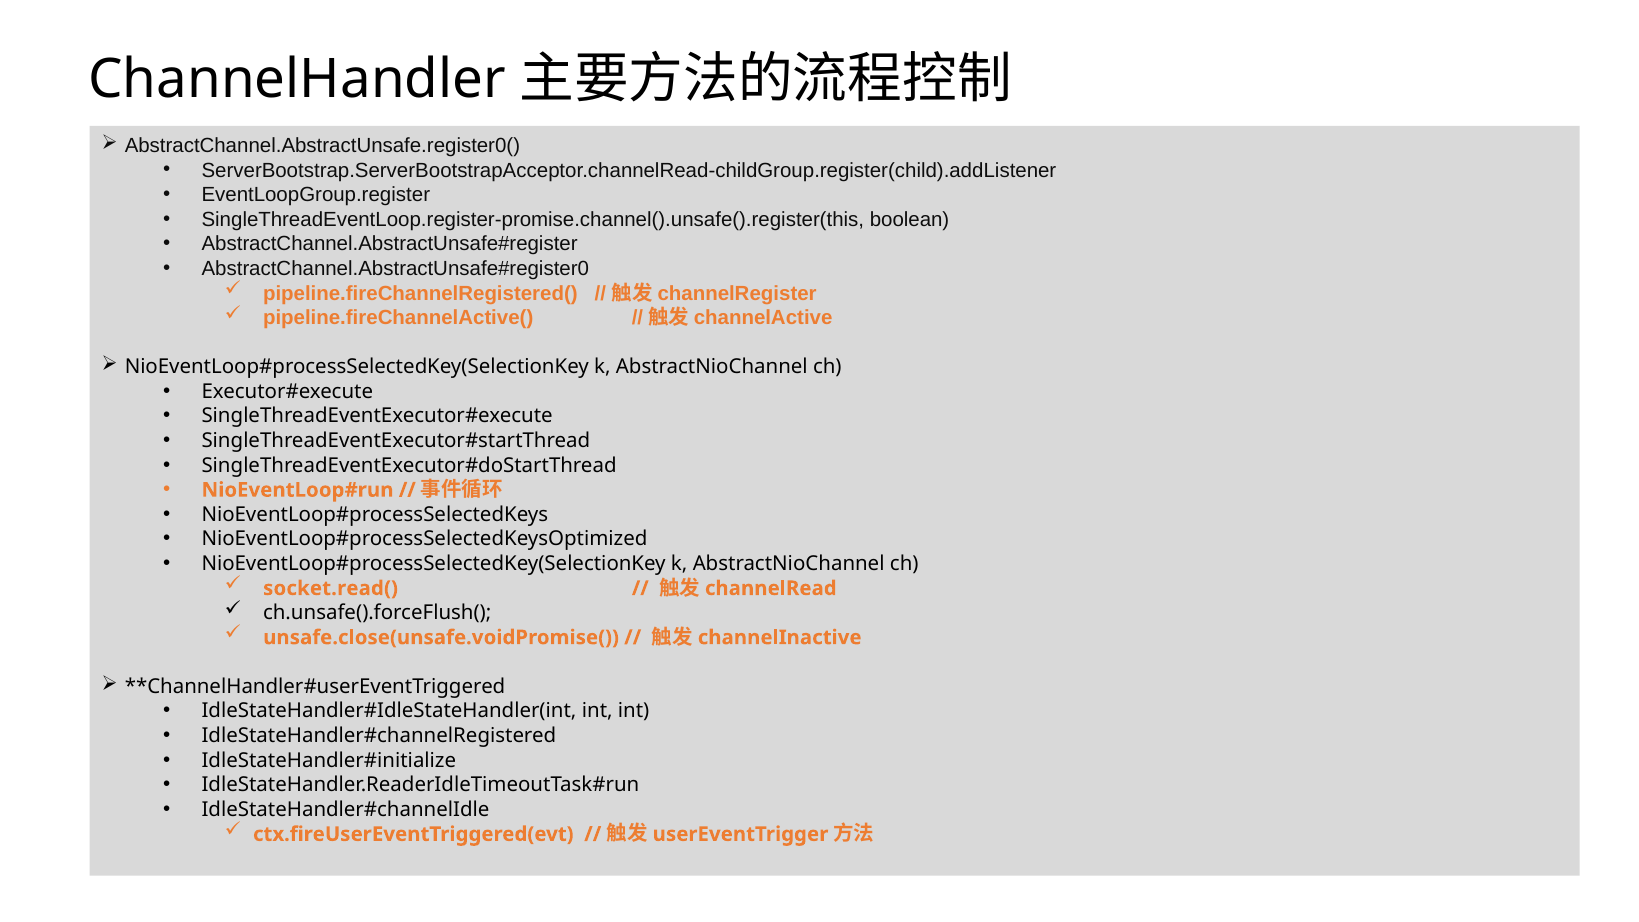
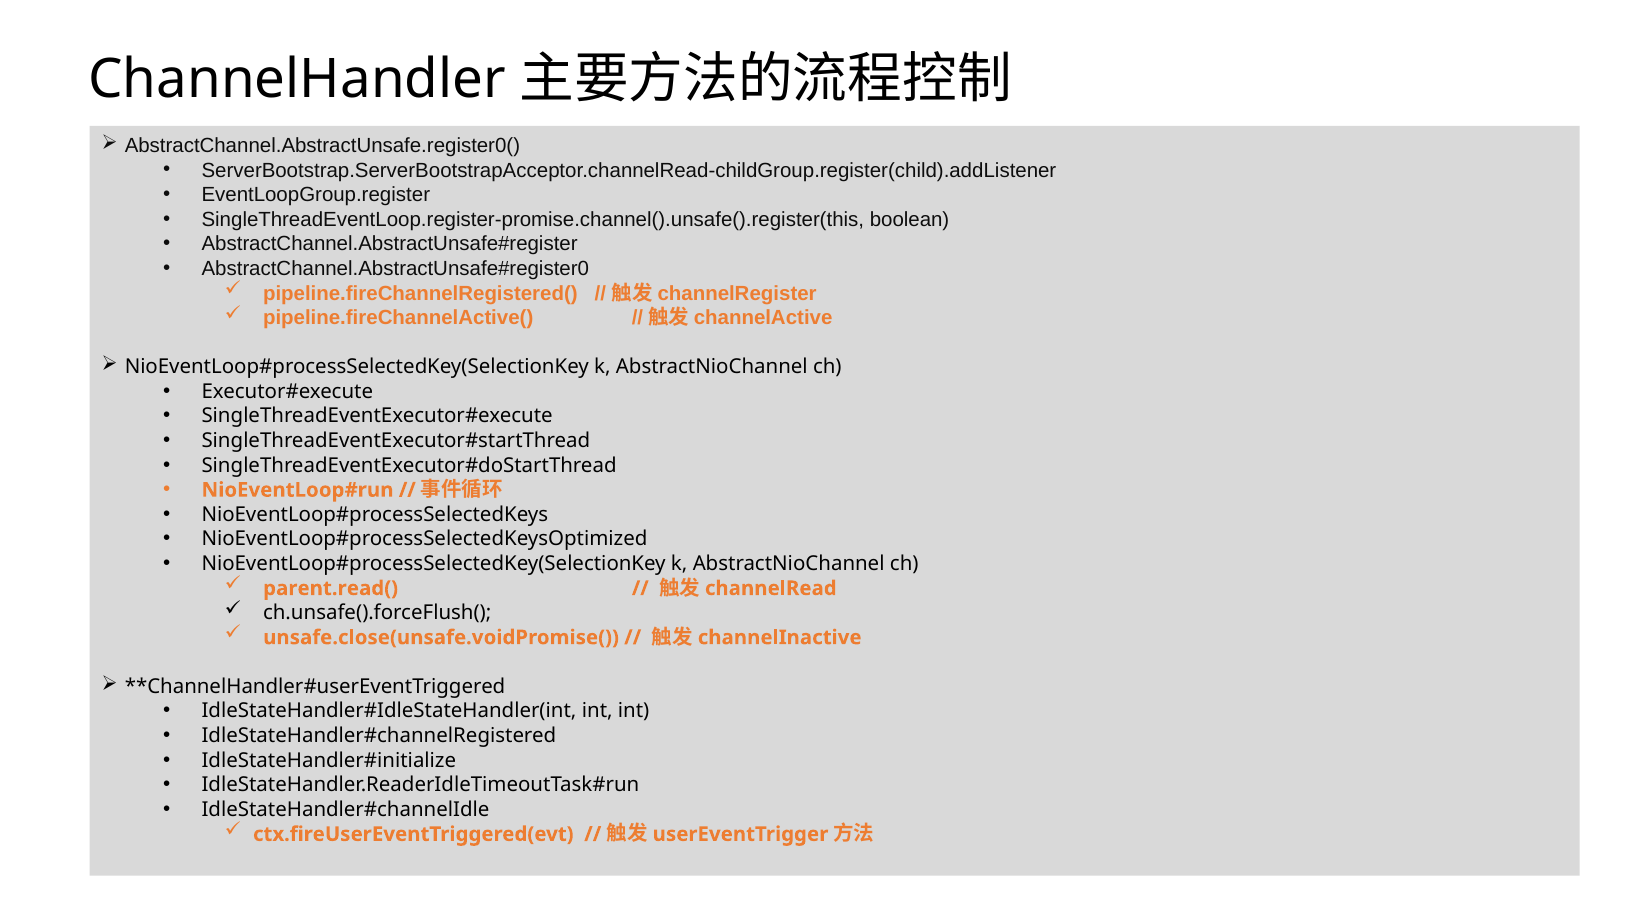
socket.read(: socket.read( -> parent.read( (331, 588)
